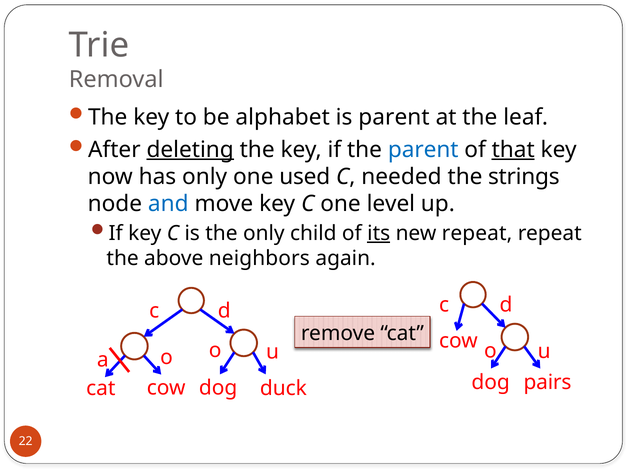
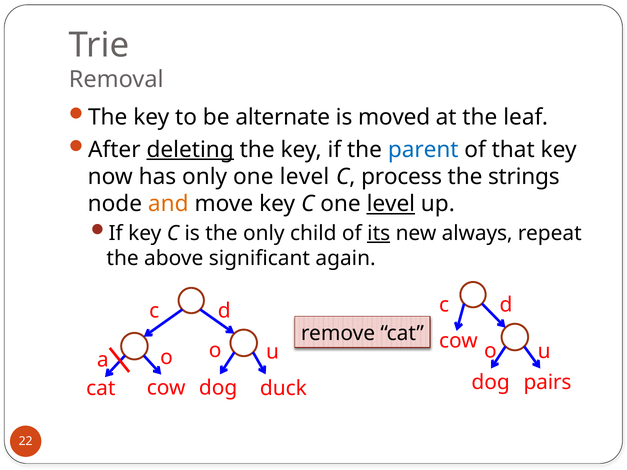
alphabet: alphabet -> alternate (283, 118)
is parent: parent -> moved (394, 118)
that underline: present -> none (513, 150)
only one used: used -> level (305, 177)
needed: needed -> process (402, 177)
and colour: blue -> orange (168, 204)
level underline: none -> present (391, 204)
new repeat: repeat -> always (477, 233)
neighbors: neighbors -> significant (259, 258)
